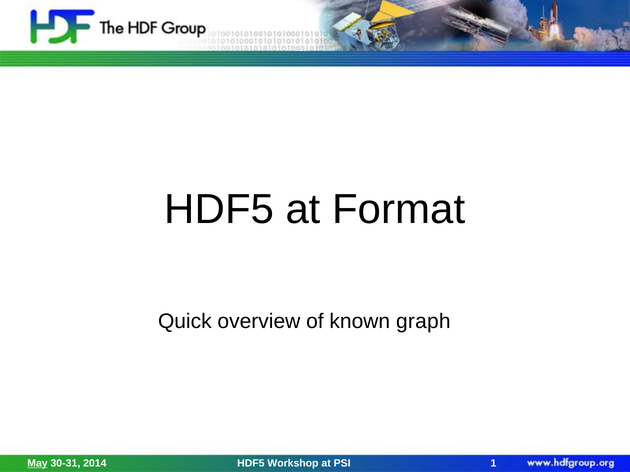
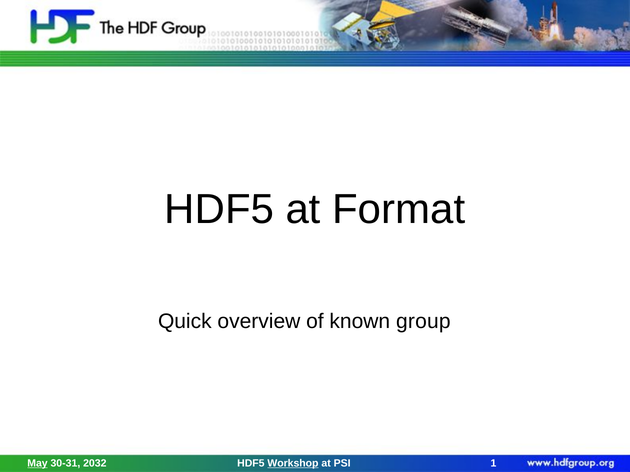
graph: graph -> group (423, 322)
2014: 2014 -> 2032 (95, 464)
Workshop underline: none -> present (293, 464)
